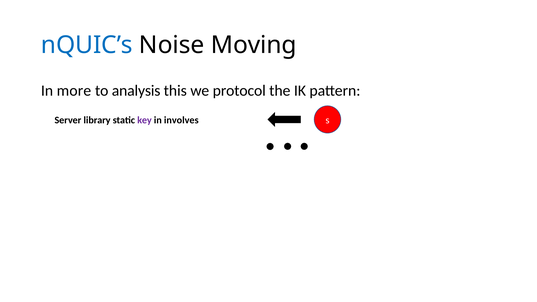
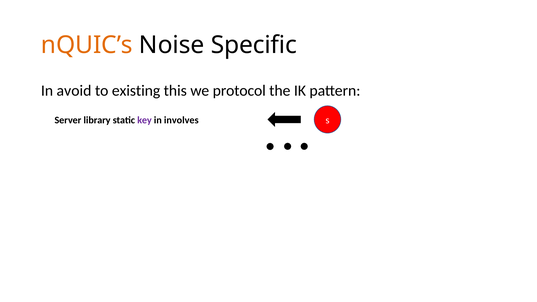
nQUIC’s colour: blue -> orange (87, 45)
Moving: Moving -> Specific (254, 45)
more: more -> avoid (74, 91)
analysis: analysis -> existing (136, 91)
